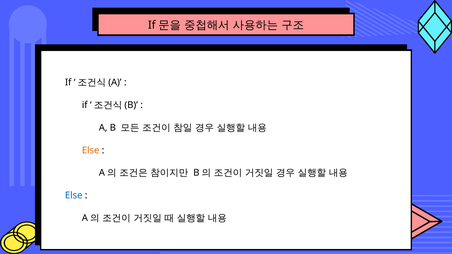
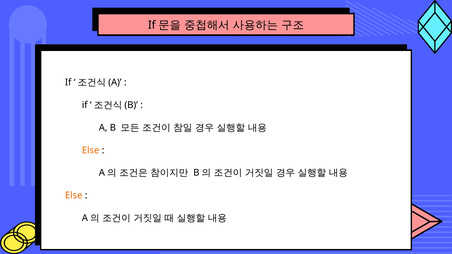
Else colour: blue -> orange (74, 196)
